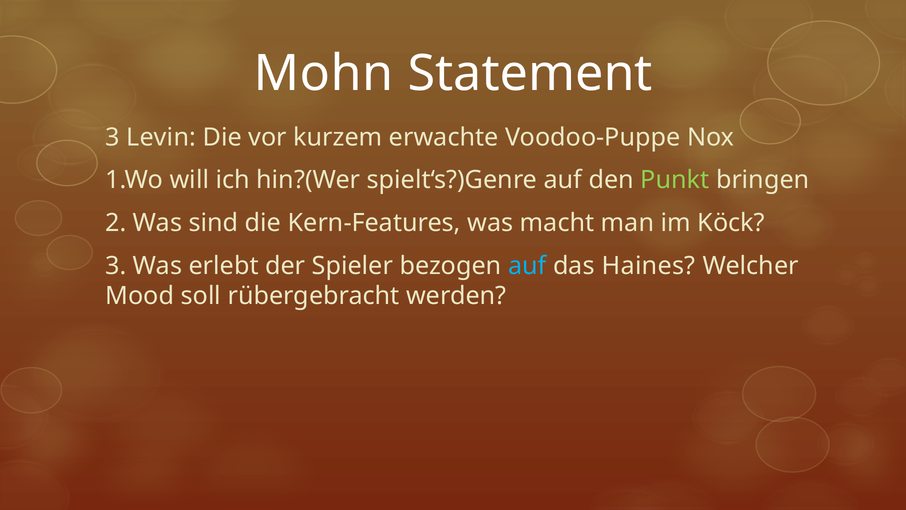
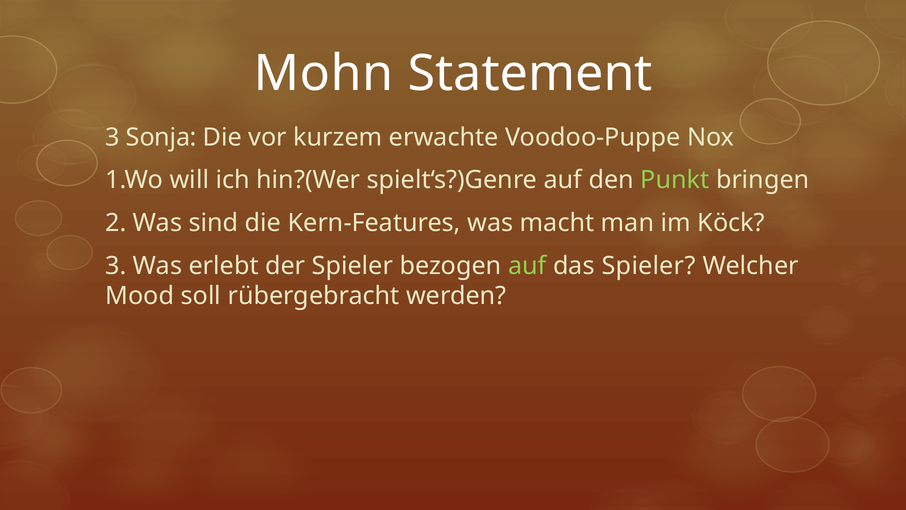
Levin: Levin -> Sonja (161, 137)
auf colour: light blue -> light green (527, 266)
das Haines: Haines -> Spieler (649, 266)
